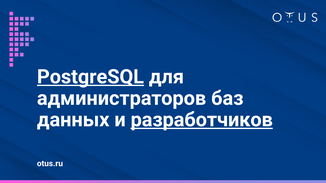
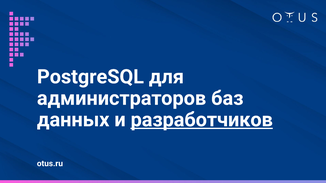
PostgreSQL underline: present -> none (90, 77)
